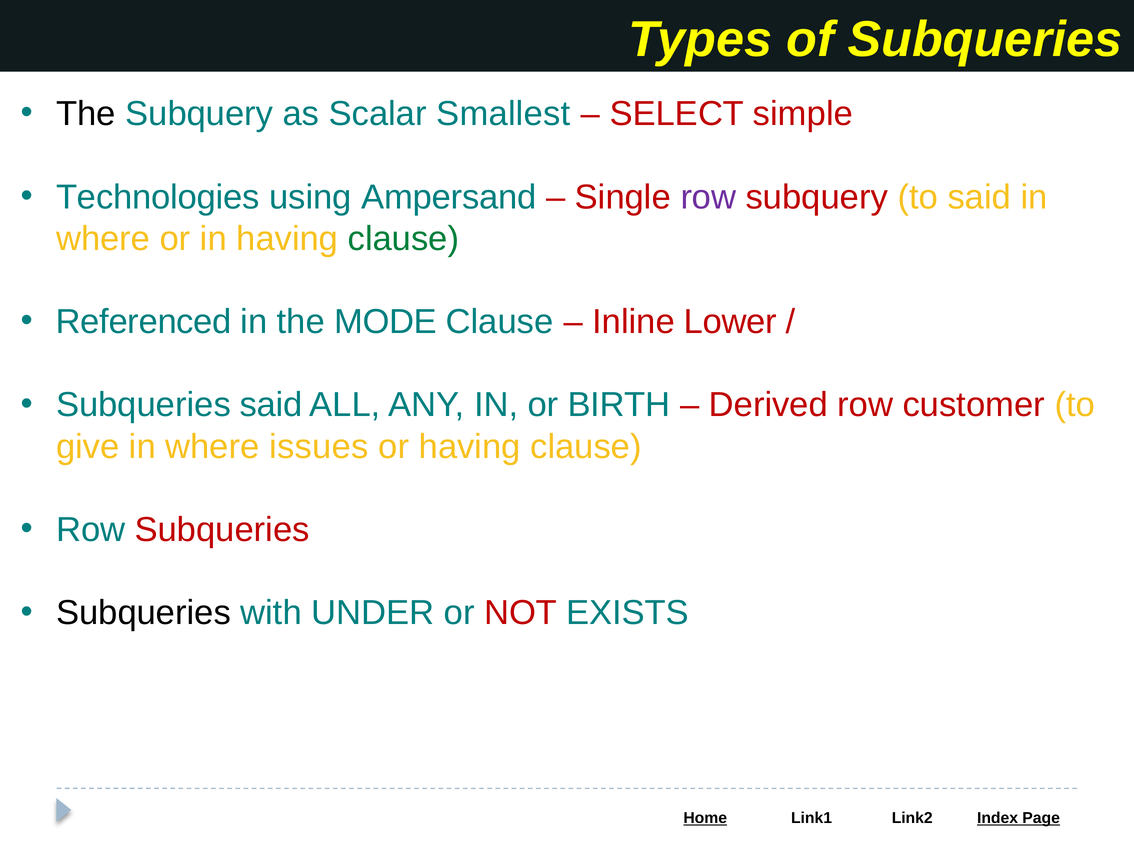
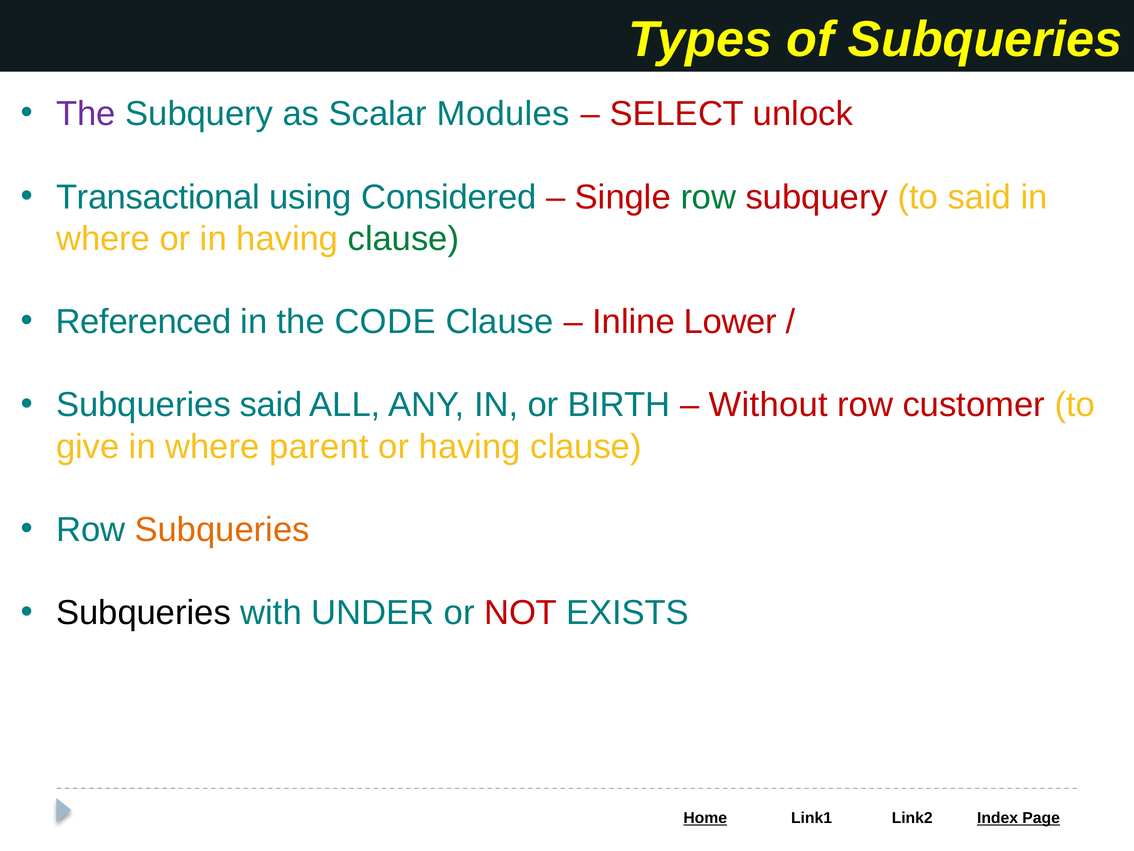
The colour: black -> purple (86, 114)
Smallest: Smallest -> Modules (503, 114)
simple: simple -> unlock (803, 114)
Technologies: Technologies -> Transactional (158, 197)
Ampersand: Ampersand -> Considered (449, 197)
row colour: purple -> green (708, 197)
MODE: MODE -> CODE (385, 322)
Derived: Derived -> Without (768, 405)
issues: issues -> parent (319, 446)
Subqueries colour: red -> orange (222, 529)
